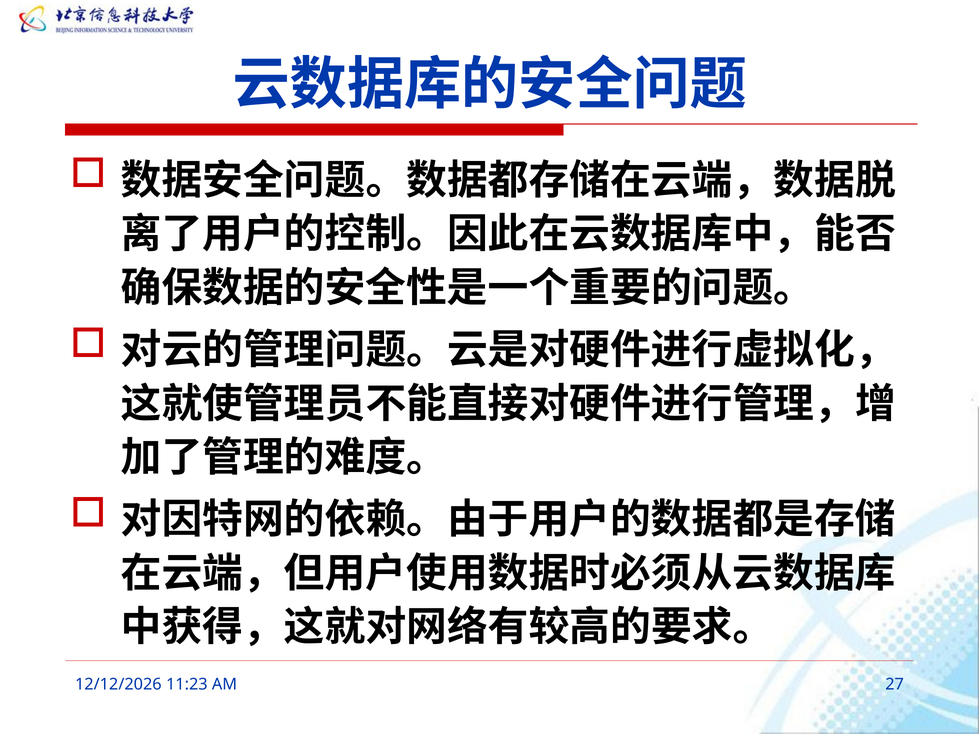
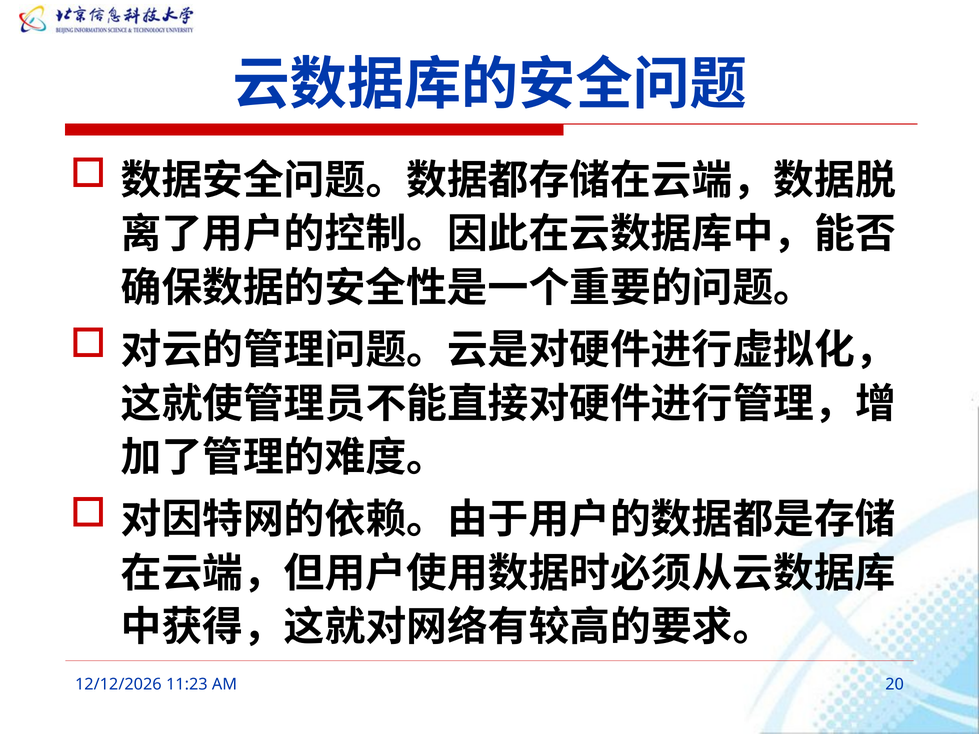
27: 27 -> 20 (895, 684)
